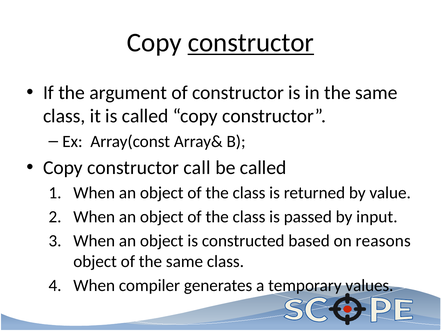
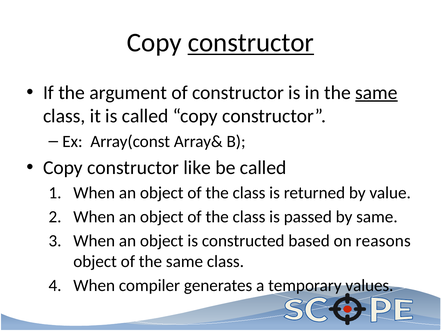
same underline: none -> present (376, 93)
call: call -> like (197, 168)
by input: input -> same (377, 217)
